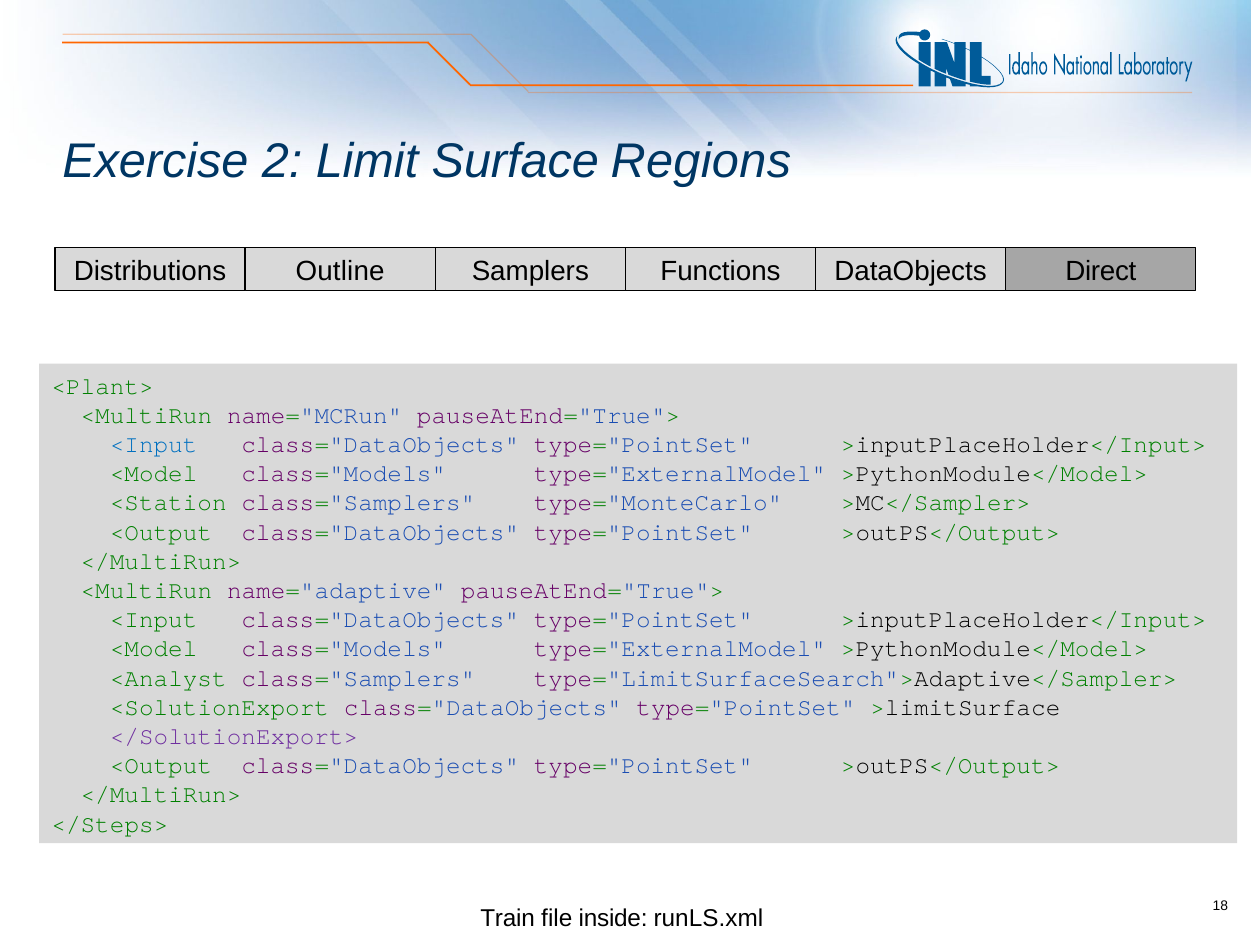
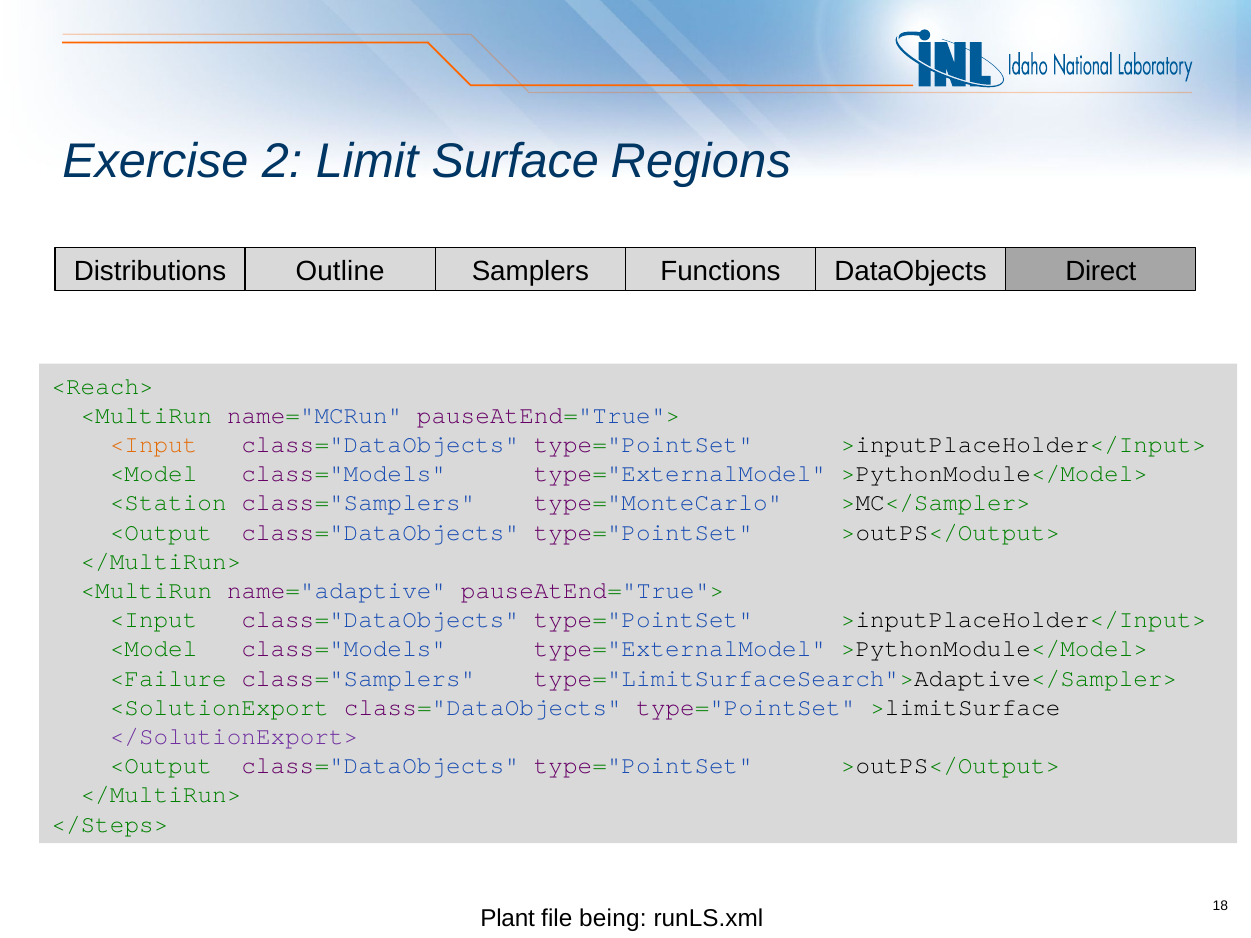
<Plant>: <Plant> -> <Reach> (103, 386)
<Input colour: blue -> orange (154, 445)
<Analyst: <Analyst -> <Failure (168, 678)
Train: Train -> Plant (508, 919)
inside: inside -> being (613, 919)
